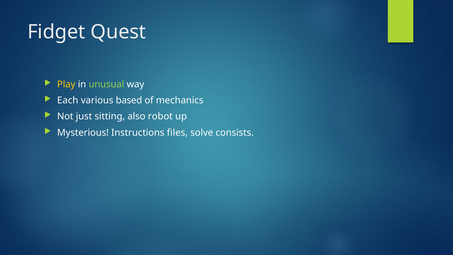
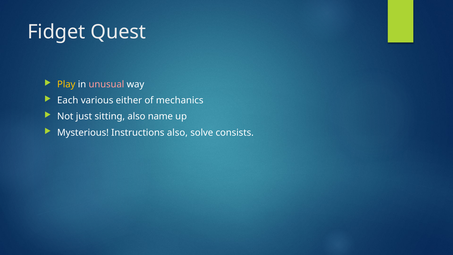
unusual colour: light green -> pink (106, 84)
based: based -> either (129, 100)
robot: robot -> name (160, 116)
Instructions files: files -> also (177, 132)
